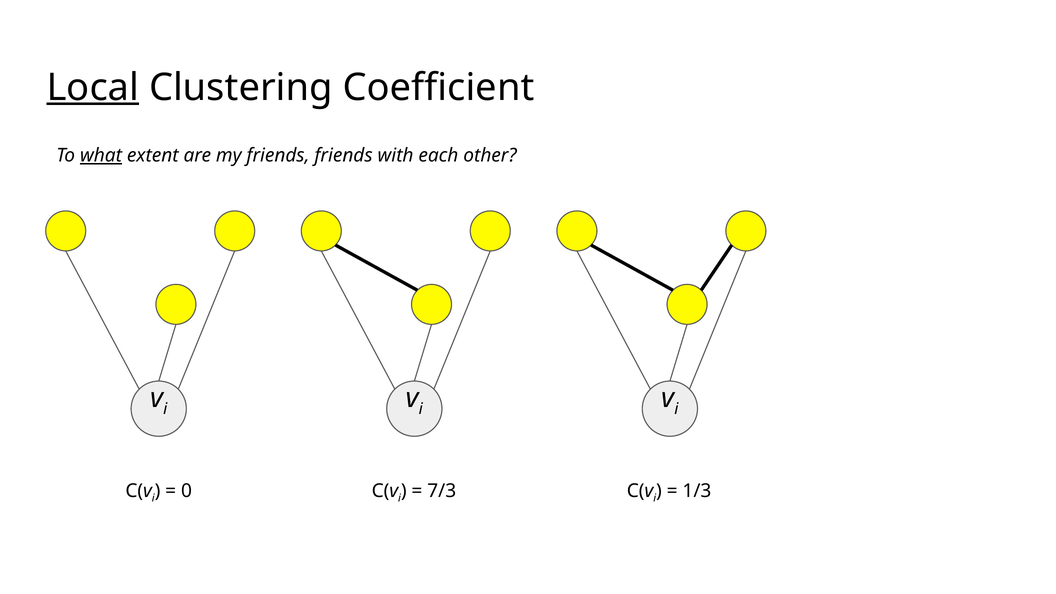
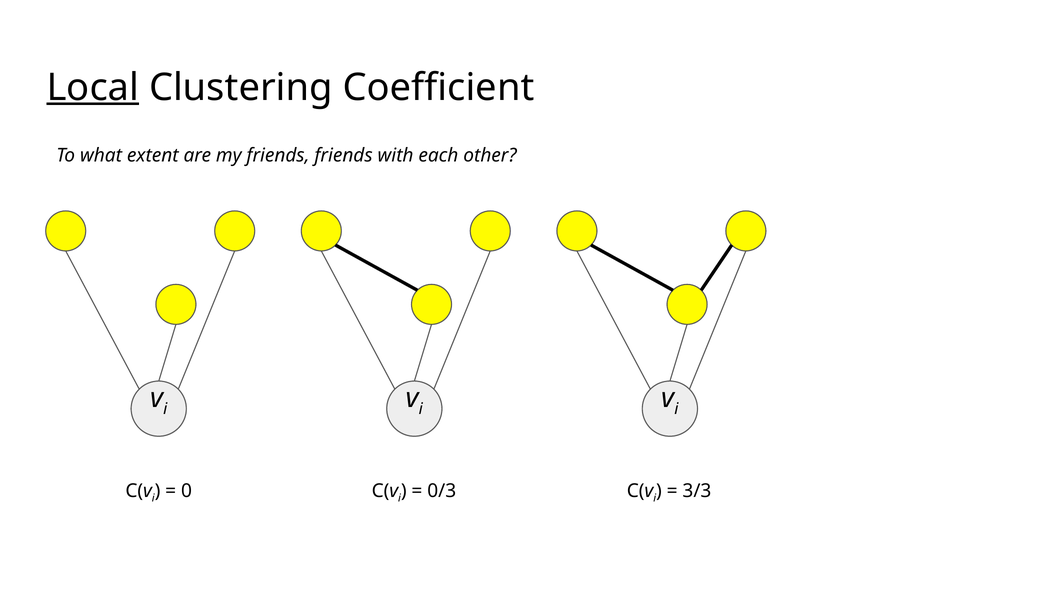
what underline: present -> none (101, 156)
7/3: 7/3 -> 0/3 (442, 491)
1/3: 1/3 -> 3/3 (697, 491)
